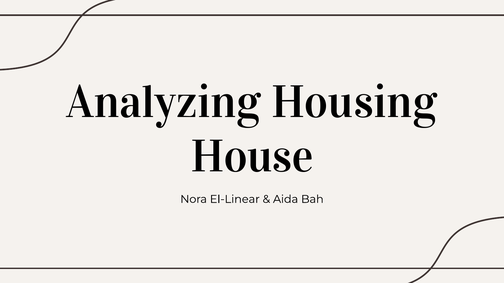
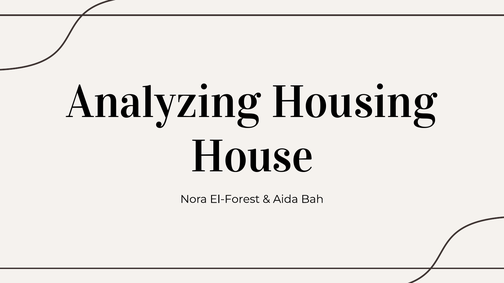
El-Linear: El-Linear -> El-Forest (235, 200)
